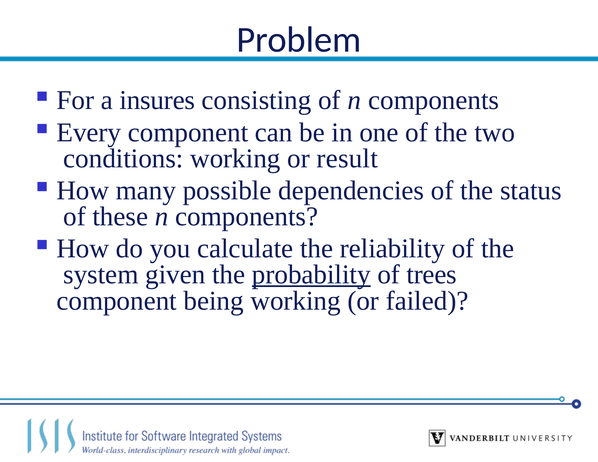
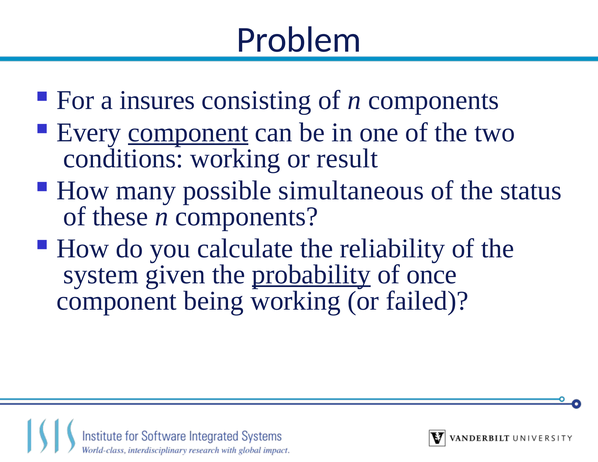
component underline: none -> present (188, 133)
dependencies: dependencies -> simultaneous (351, 191)
trees: trees -> once (432, 275)
